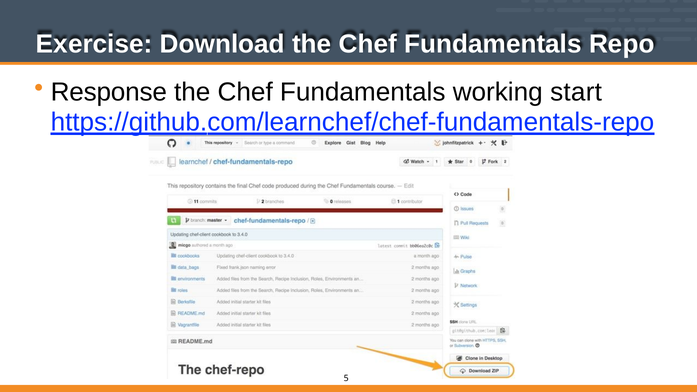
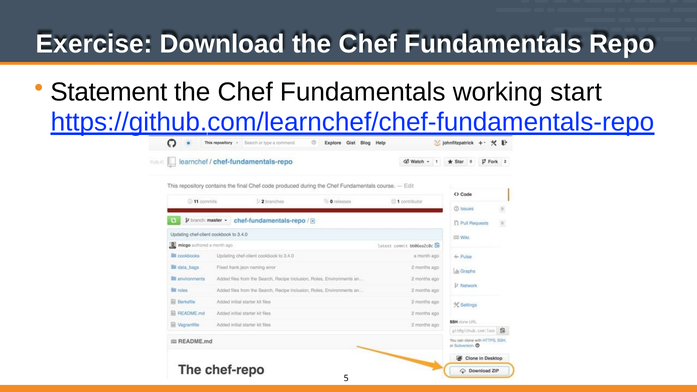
Response: Response -> Statement (109, 92)
